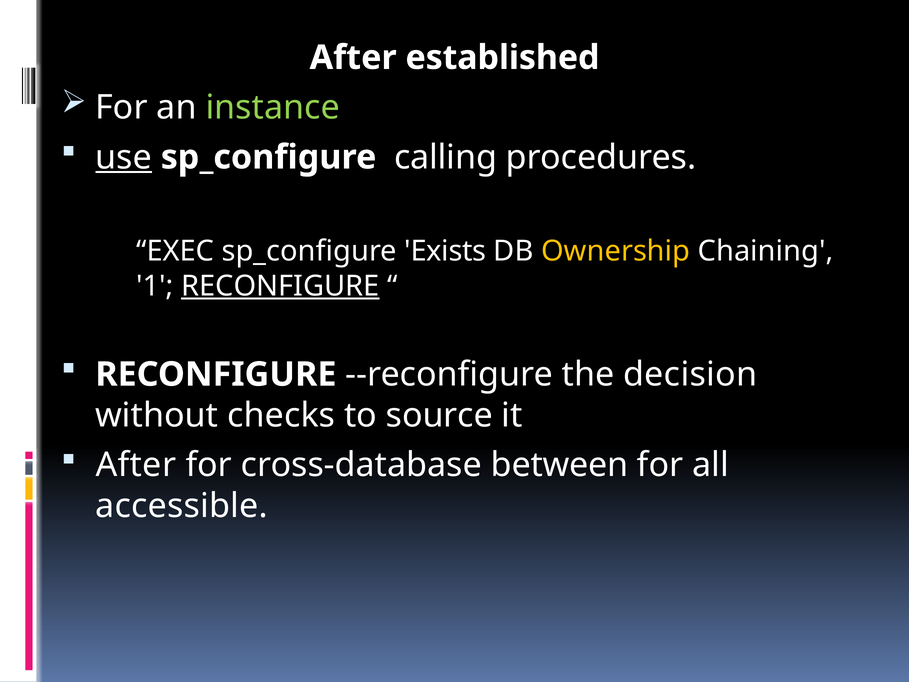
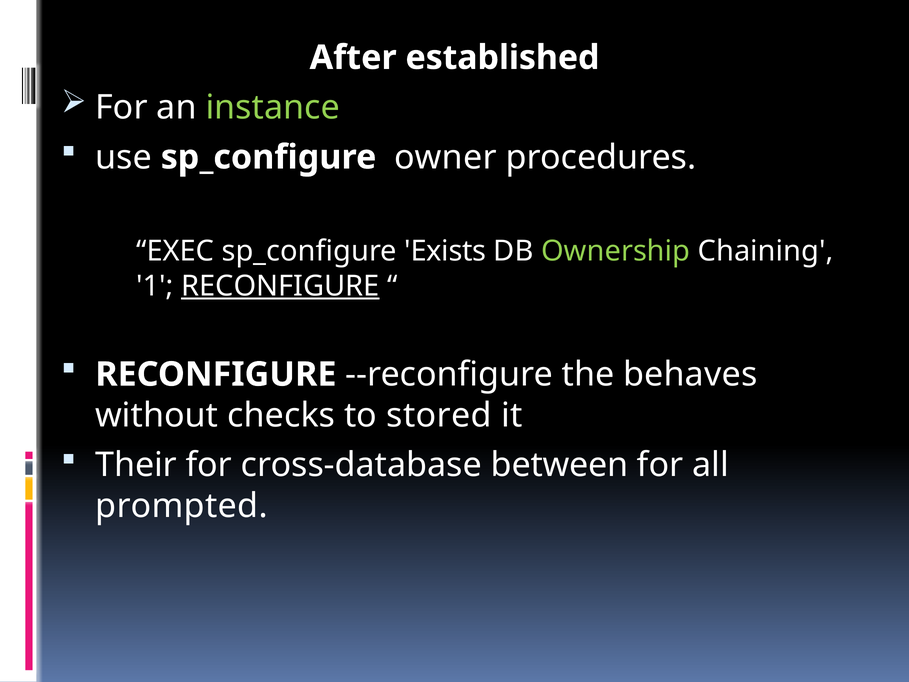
use underline: present -> none (124, 157)
calling: calling -> owner (445, 157)
Ownership colour: yellow -> light green (616, 251)
decision: decision -> behaves (690, 374)
source: source -> stored (439, 415)
After: After -> Their (136, 465)
accessible: accessible -> prompted (181, 506)
